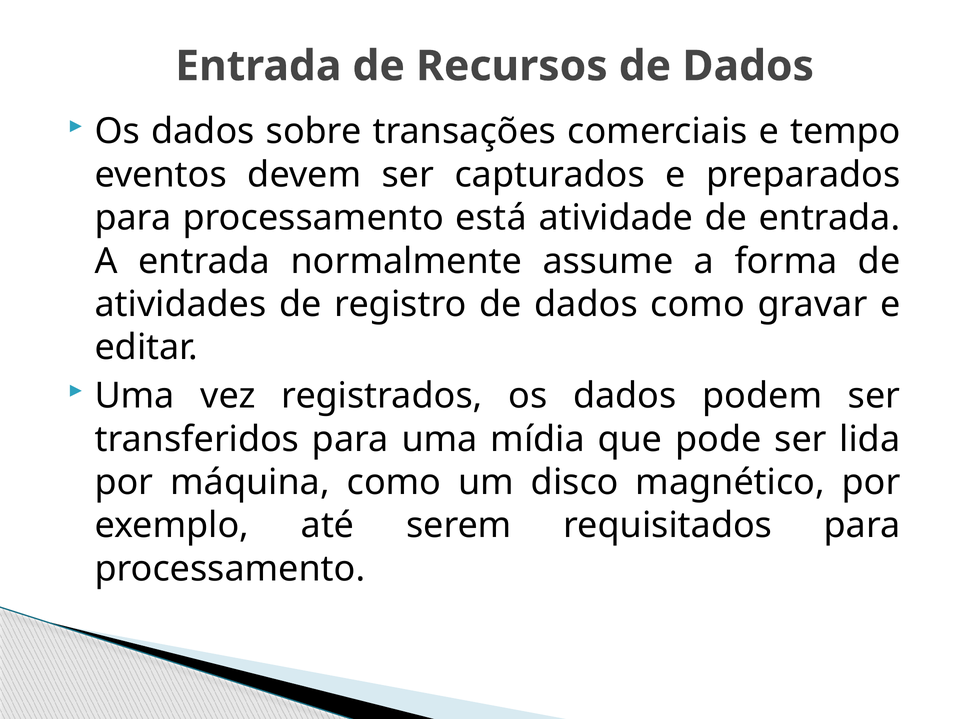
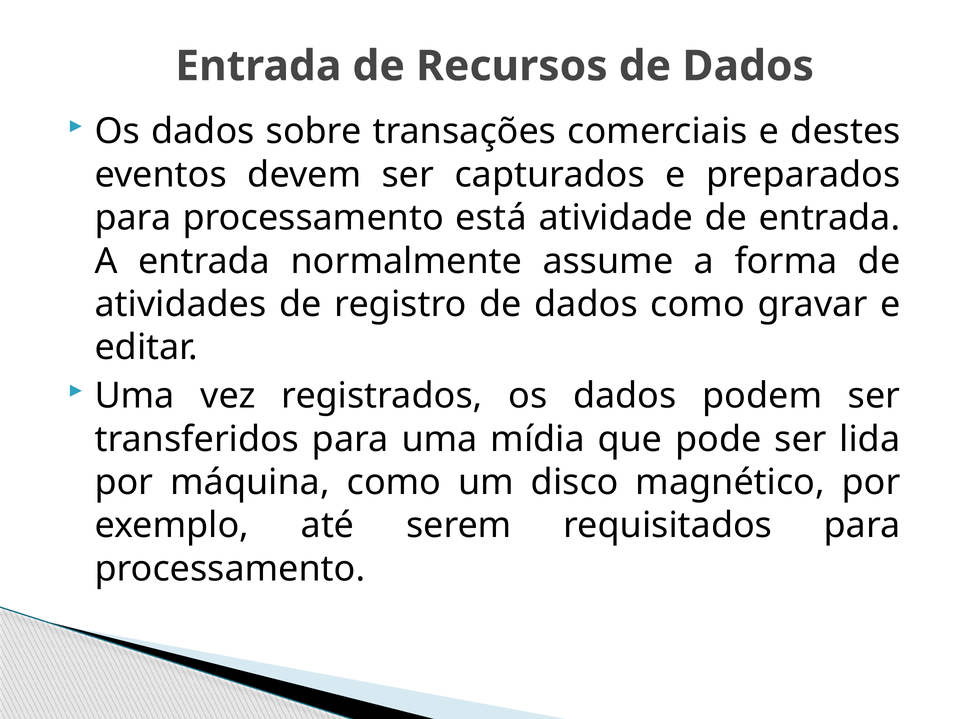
tempo: tempo -> destes (845, 132)
